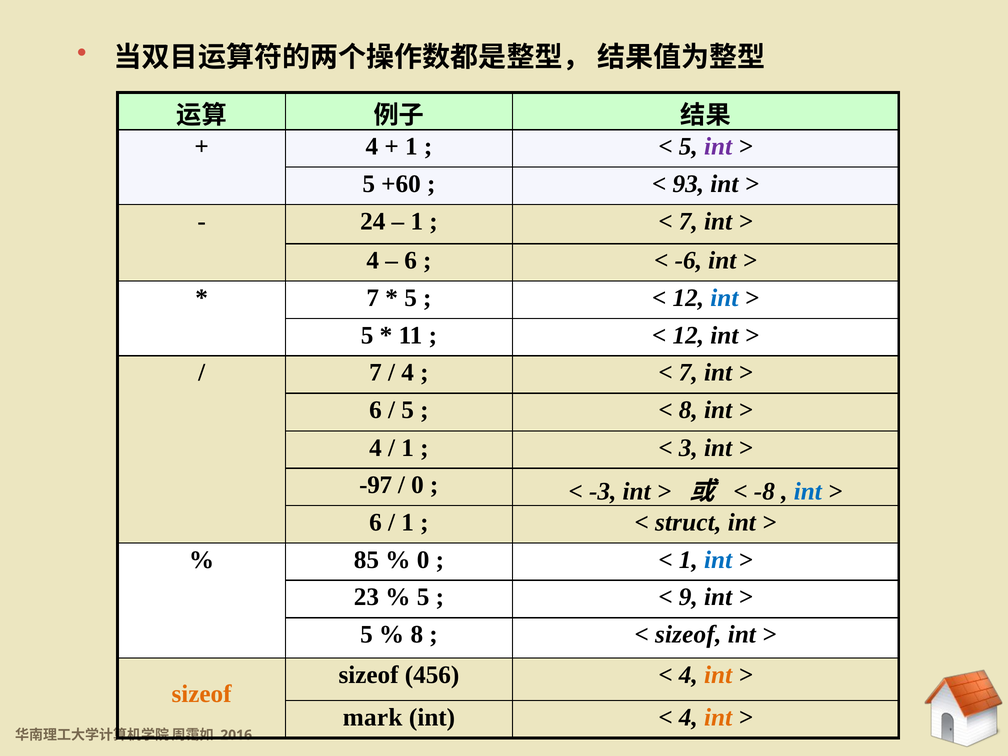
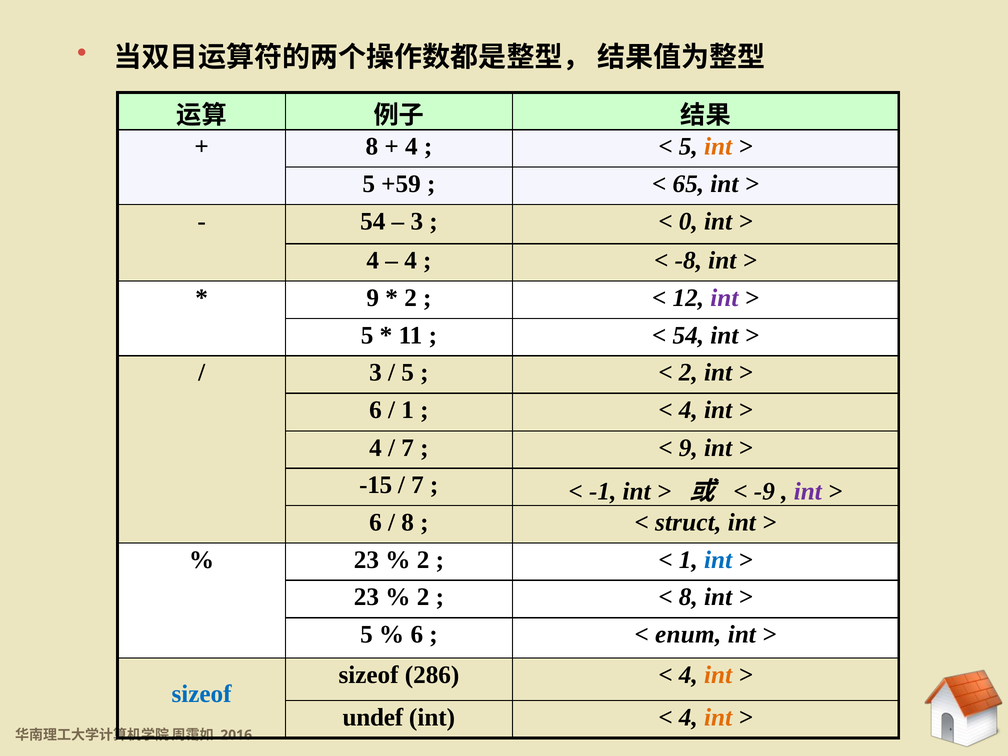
4: 4 -> 8 (372, 147)
1: 1 -> 4 (411, 147)
int colour: purple -> orange (718, 147)
+60: +60 -> +59 (401, 184)
93: 93 -> 65 (688, 184)
24: 24 -> 54 (373, 221)
1: 1 -> 3 (417, 221)
7: 7 -> 0 (688, 221)
6: 6 -> 4 (411, 261)
-6: -6 -> -8 (688, 261)
7: 7 -> 9 (373, 298)
5: 5 -> 2 (411, 298)
int colour: blue -> purple (724, 298)
12: 12 -> 54 (688, 335)
7: 7 -> 3 (376, 373)
4: 4 -> 5 (408, 373)
7: 7 -> 2 (688, 373)
5: 5 -> 1 (408, 410)
8: 8 -> 4 (688, 410)
1: 1 -> 7 (408, 448)
3: 3 -> 9 (688, 448)
-97: -97 -> -15 (376, 485)
0: 0 -> 7 (417, 485)
-3: -3 -> -1 (603, 491)
-8: -8 -> -9 (764, 491)
int colour: blue -> purple (808, 491)
1: 1 -> 8 (408, 522)
85: 85 -> 23 (366, 560)
0: 0 -> 2 (423, 560)
5: 5 -> 2 (423, 597)
9: 9 -> 8 (688, 597)
8: 8 -> 6 (417, 634)
sizeof: sizeof -> enum (688, 634)
456: 456 -> 286 (432, 675)
sizeof colour: orange -> blue (202, 694)
mark: mark -> undef (373, 717)
